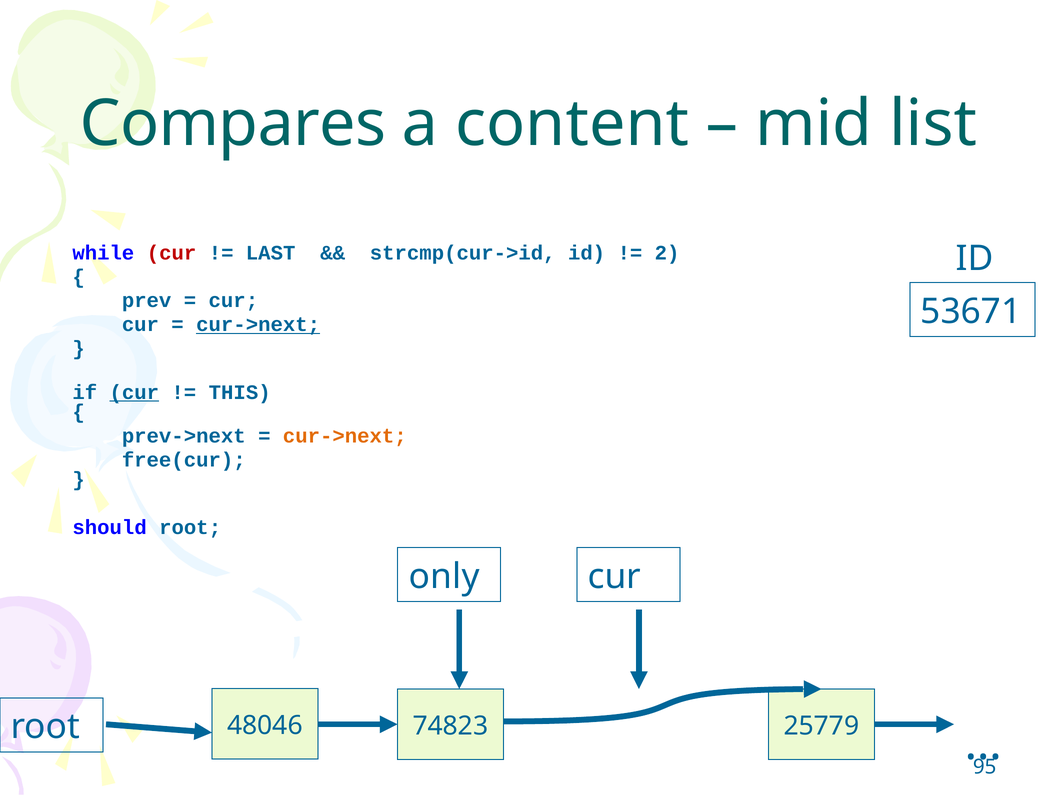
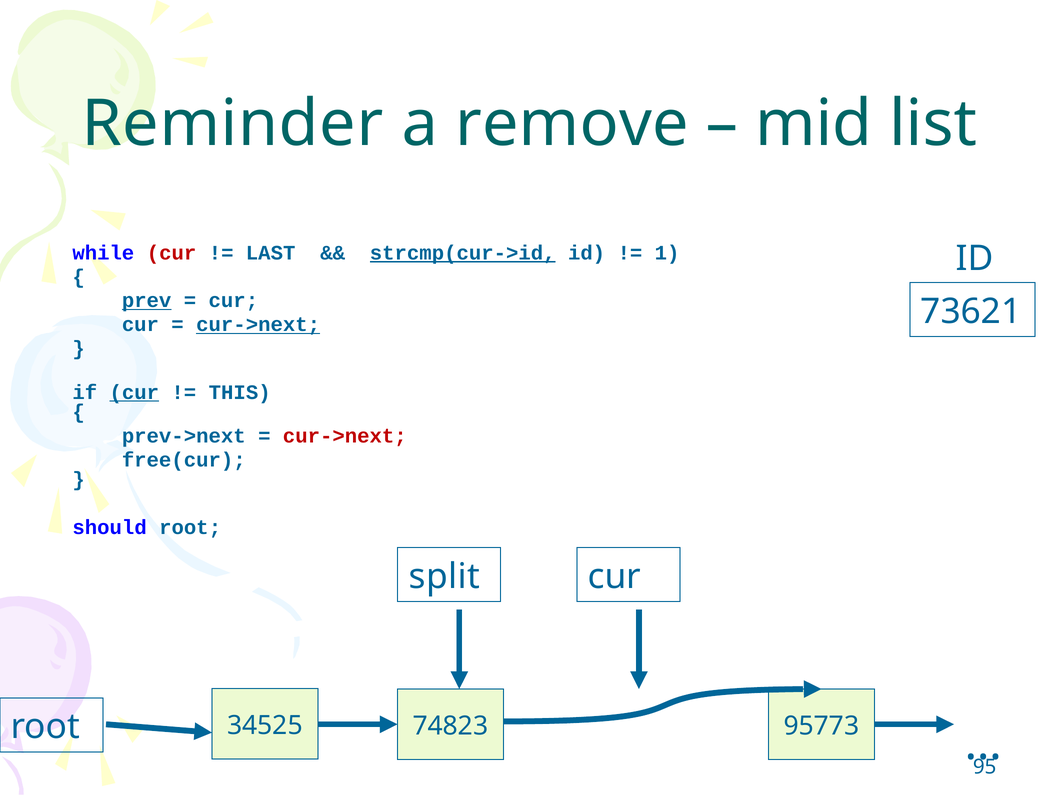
Compares: Compares -> Reminder (232, 124)
content: content -> remove (572, 124)
strcmp(cur->id underline: none -> present (463, 253)
2: 2 -> 1 (667, 253)
prev underline: none -> present (147, 301)
53671: 53671 -> 73621 (971, 312)
cur->next colour: orange -> red (345, 436)
only: only -> split (444, 577)
48046: 48046 -> 34525 (265, 726)
25779: 25779 -> 95773 (821, 726)
